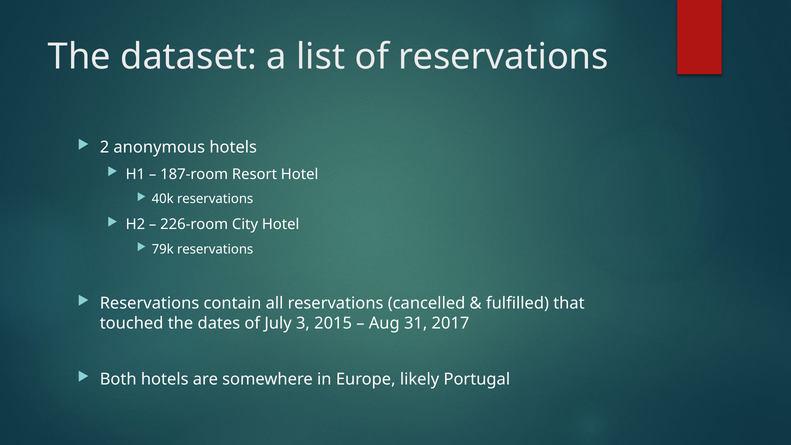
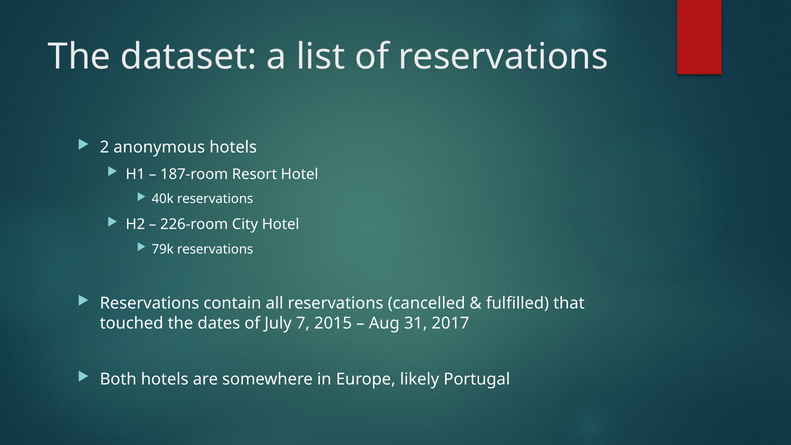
3: 3 -> 7 (303, 323)
